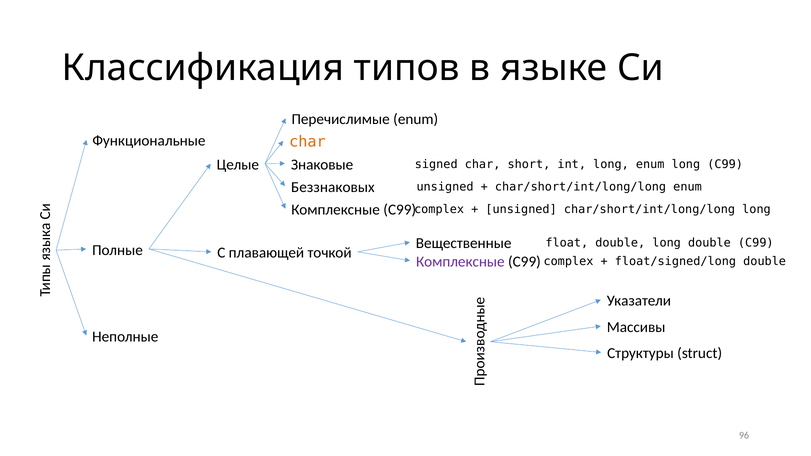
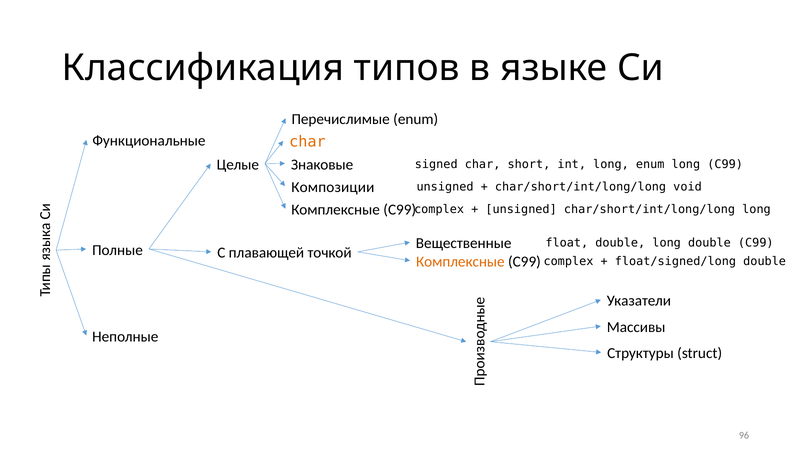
Беззнаковых: Беззнаковых -> Композиции (333, 187)
char/short/int/long/long enum: enum -> void (688, 187)
Комплексные colour: purple -> orange (460, 262)
